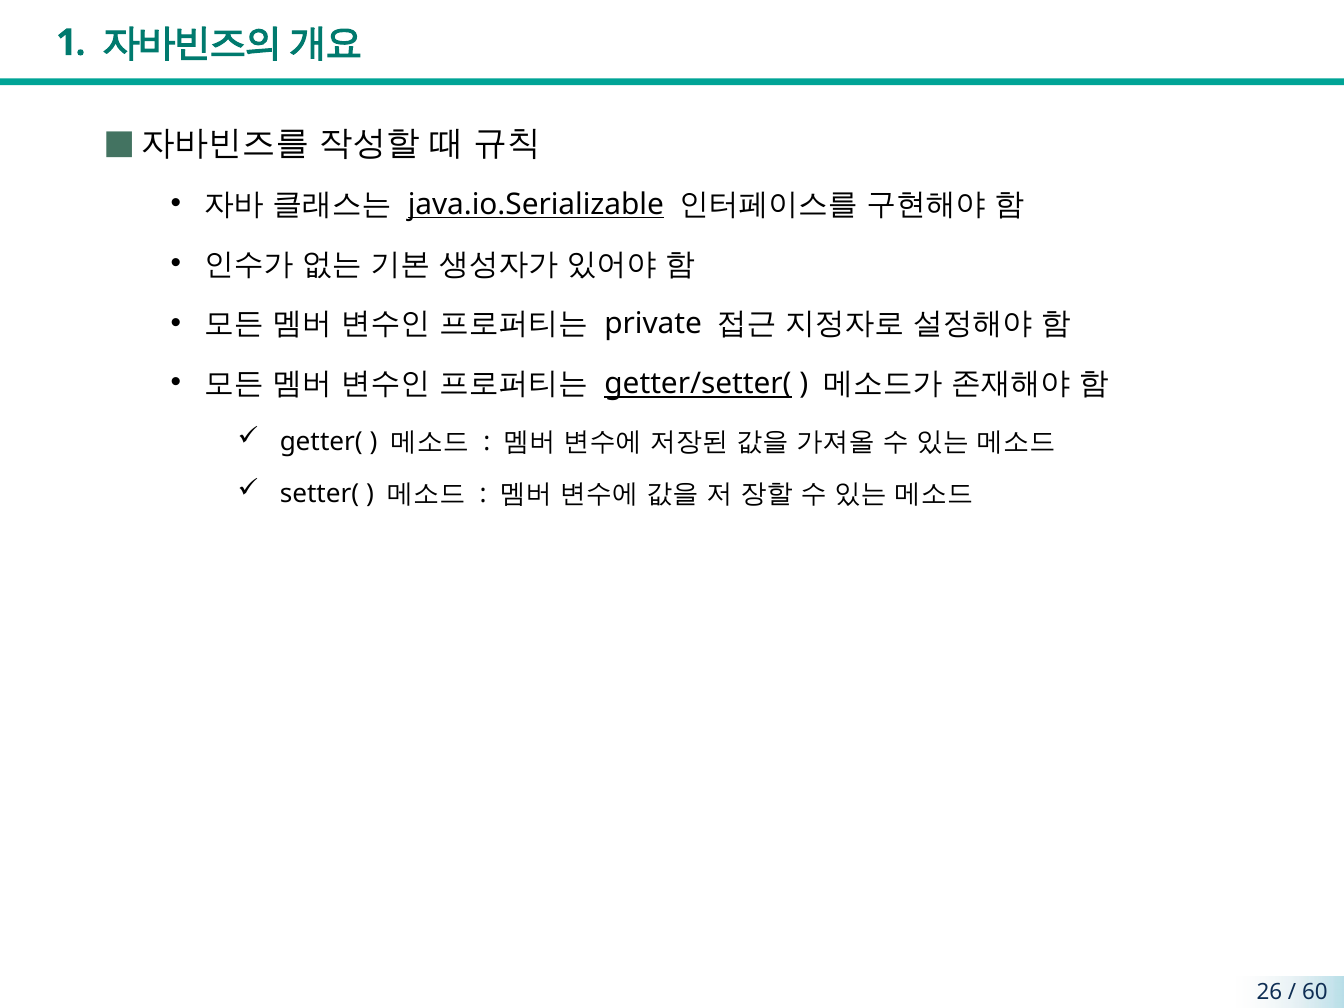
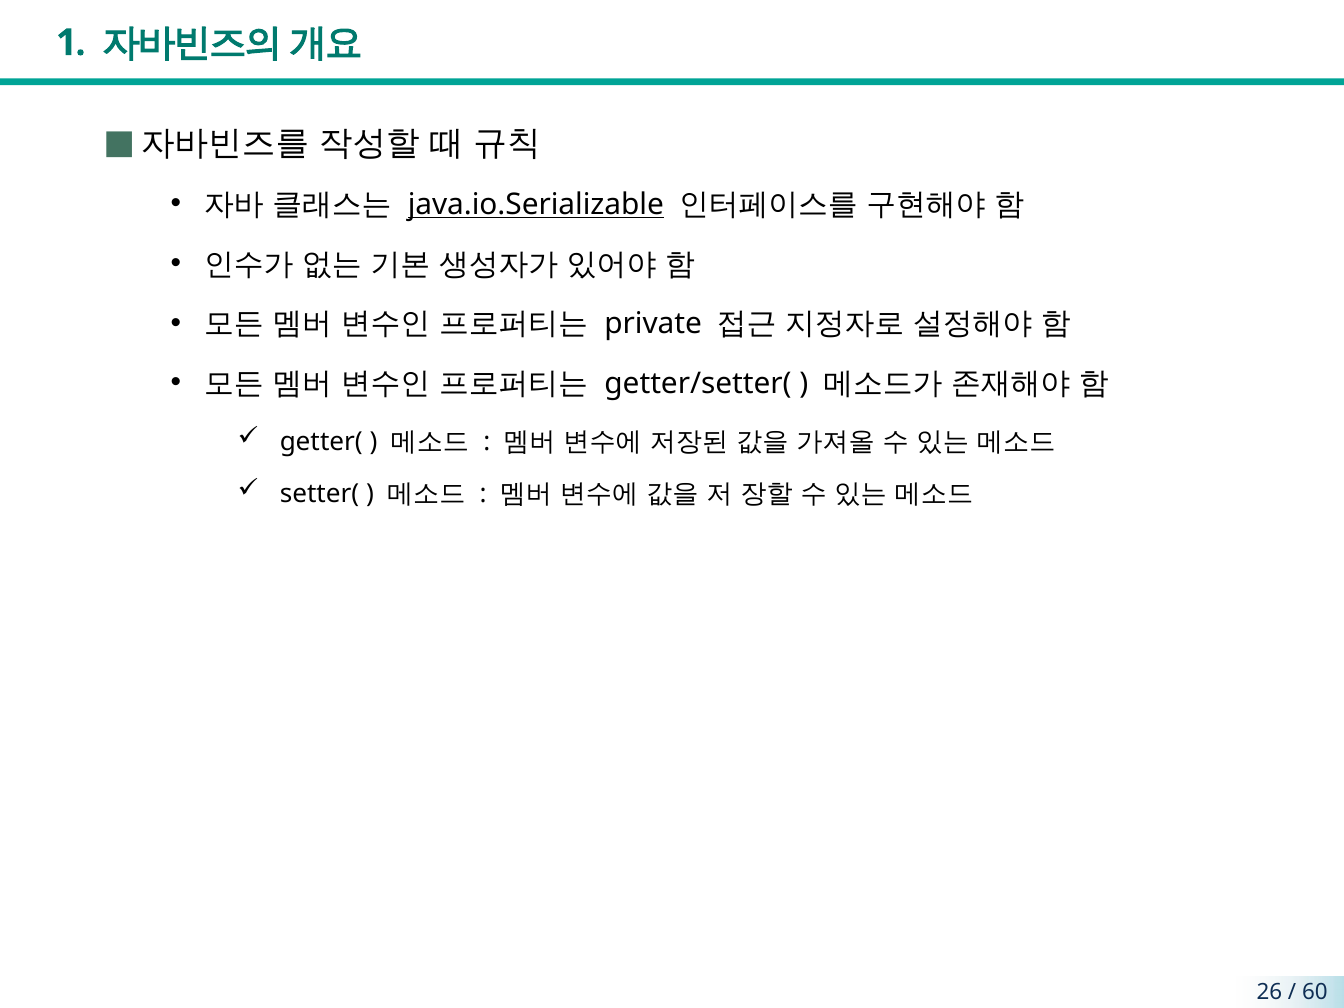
getter/setter( underline: present -> none (698, 384)
